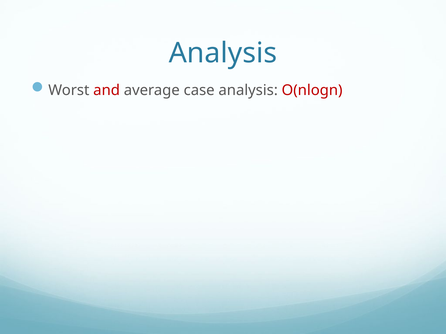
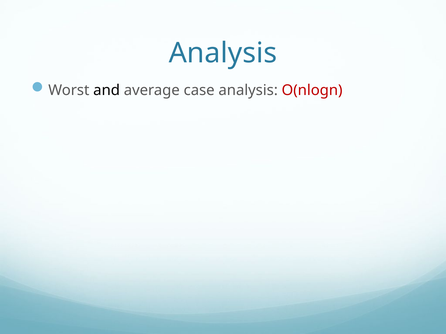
and colour: red -> black (107, 90)
